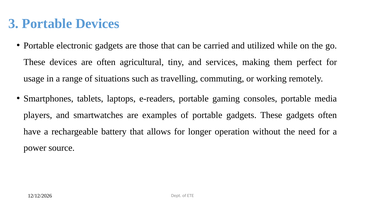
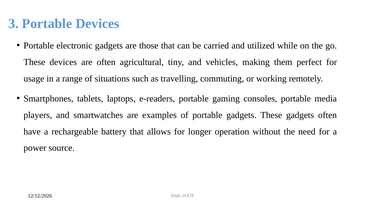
services: services -> vehicles (222, 62)
